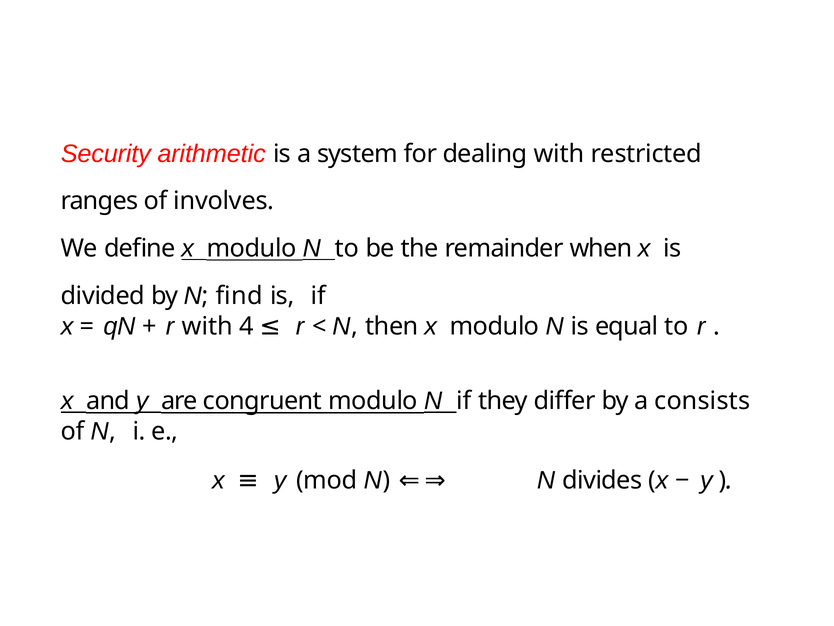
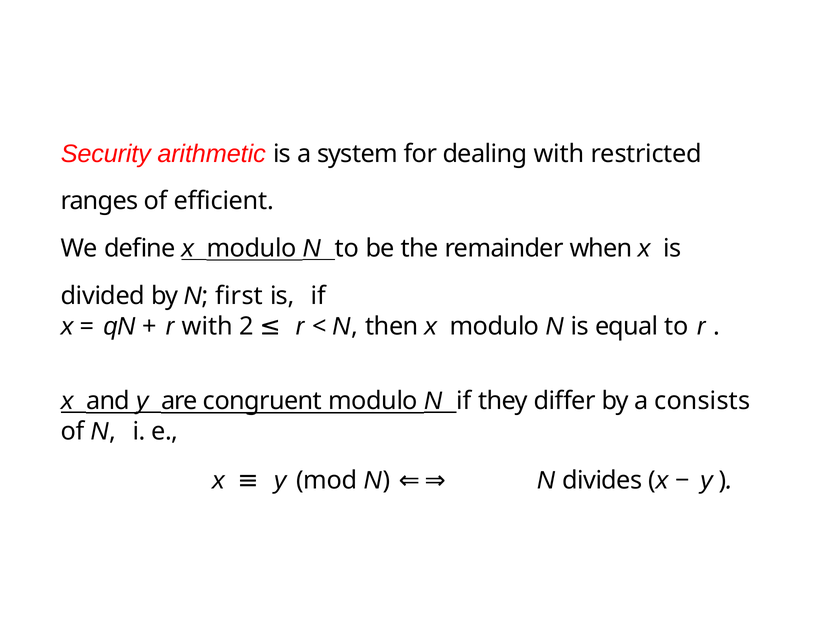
involves: involves -> efficient (224, 201)
find: find -> first (239, 296)
4: 4 -> 2 (247, 326)
